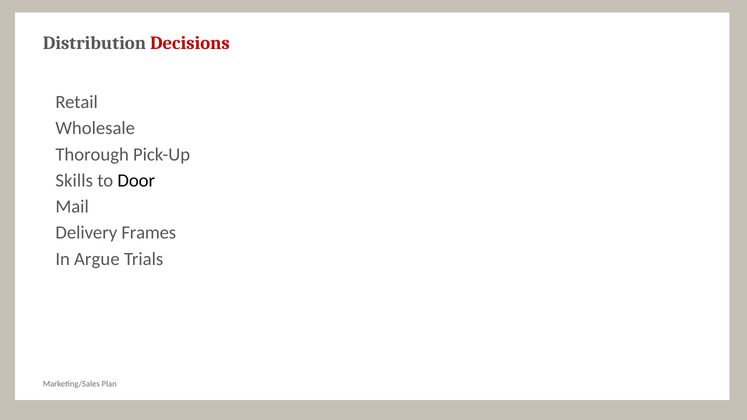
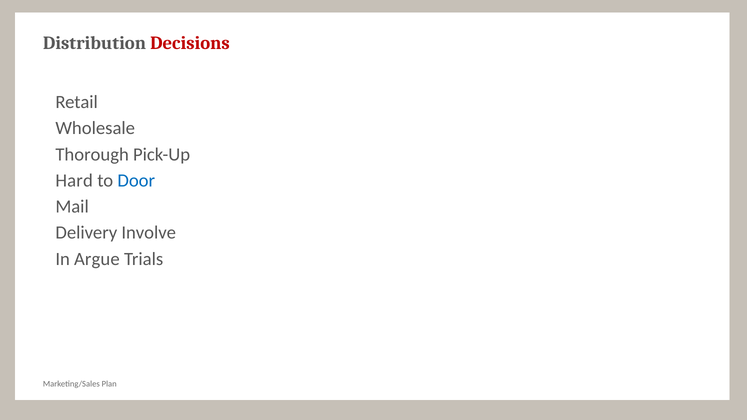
Skills: Skills -> Hard (74, 181)
Door colour: black -> blue (136, 181)
Frames: Frames -> Involve (149, 233)
